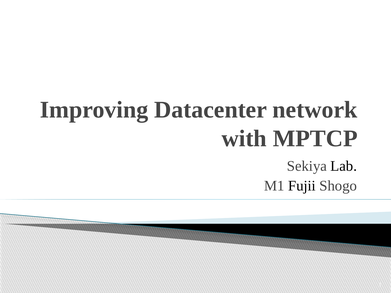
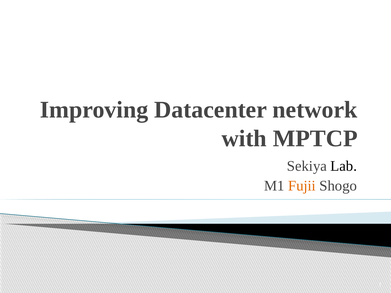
Fujii colour: black -> orange (302, 186)
